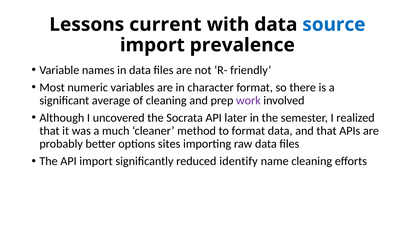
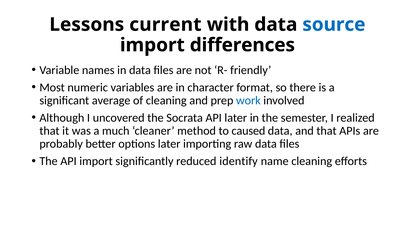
prevalence: prevalence -> differences (242, 45)
work colour: purple -> blue (248, 101)
to format: format -> caused (248, 131)
options sites: sites -> later (169, 144)
